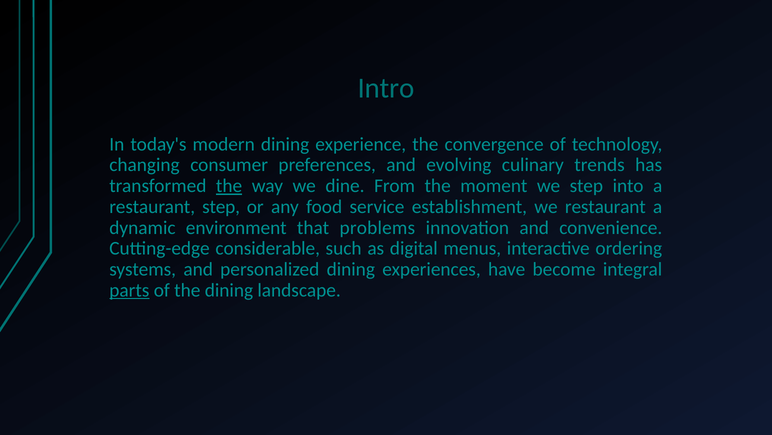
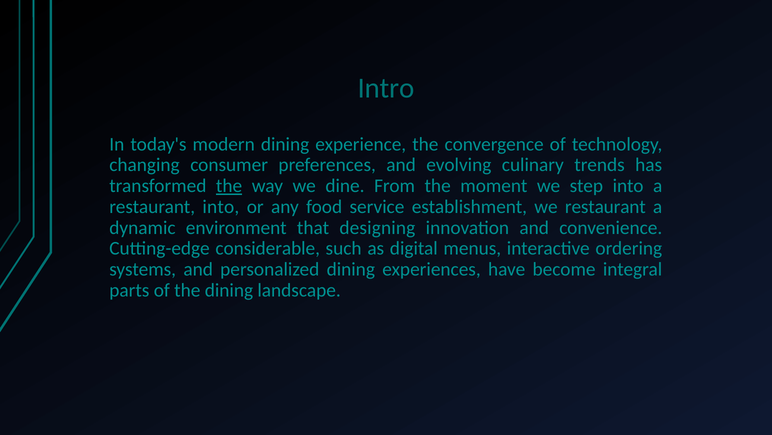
restaurant step: step -> into (221, 206)
problems: problems -> designing (377, 227)
parts underline: present -> none (129, 290)
